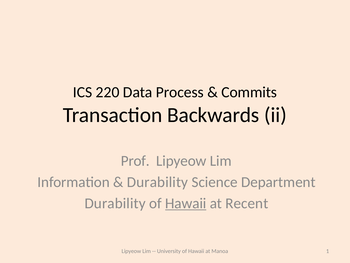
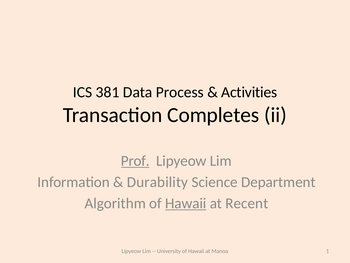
220: 220 -> 381 (108, 92)
Commits: Commits -> Activities (249, 92)
Backwards: Backwards -> Completes (213, 115)
Prof underline: none -> present (135, 161)
Durability: Durability -> Algorithm (115, 203)
